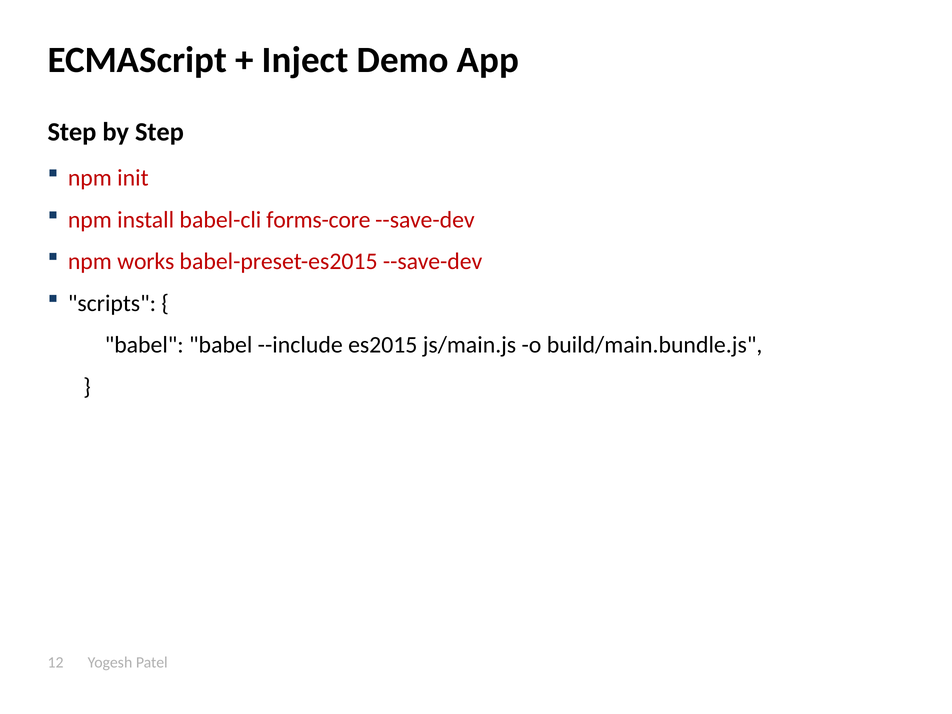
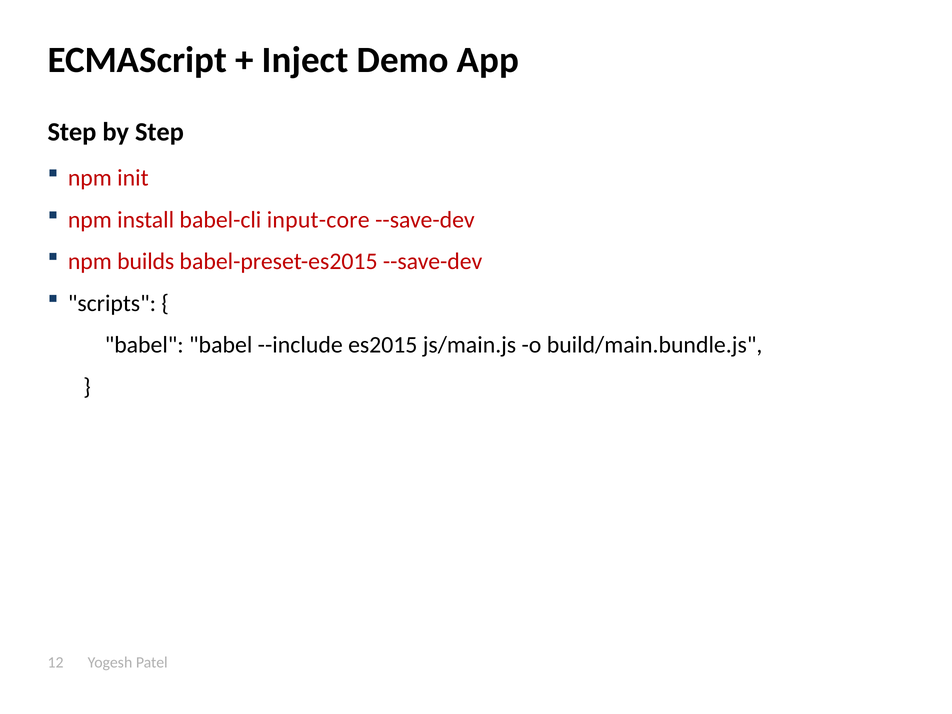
forms-core: forms-core -> input-core (318, 220)
works: works -> builds (146, 262)
